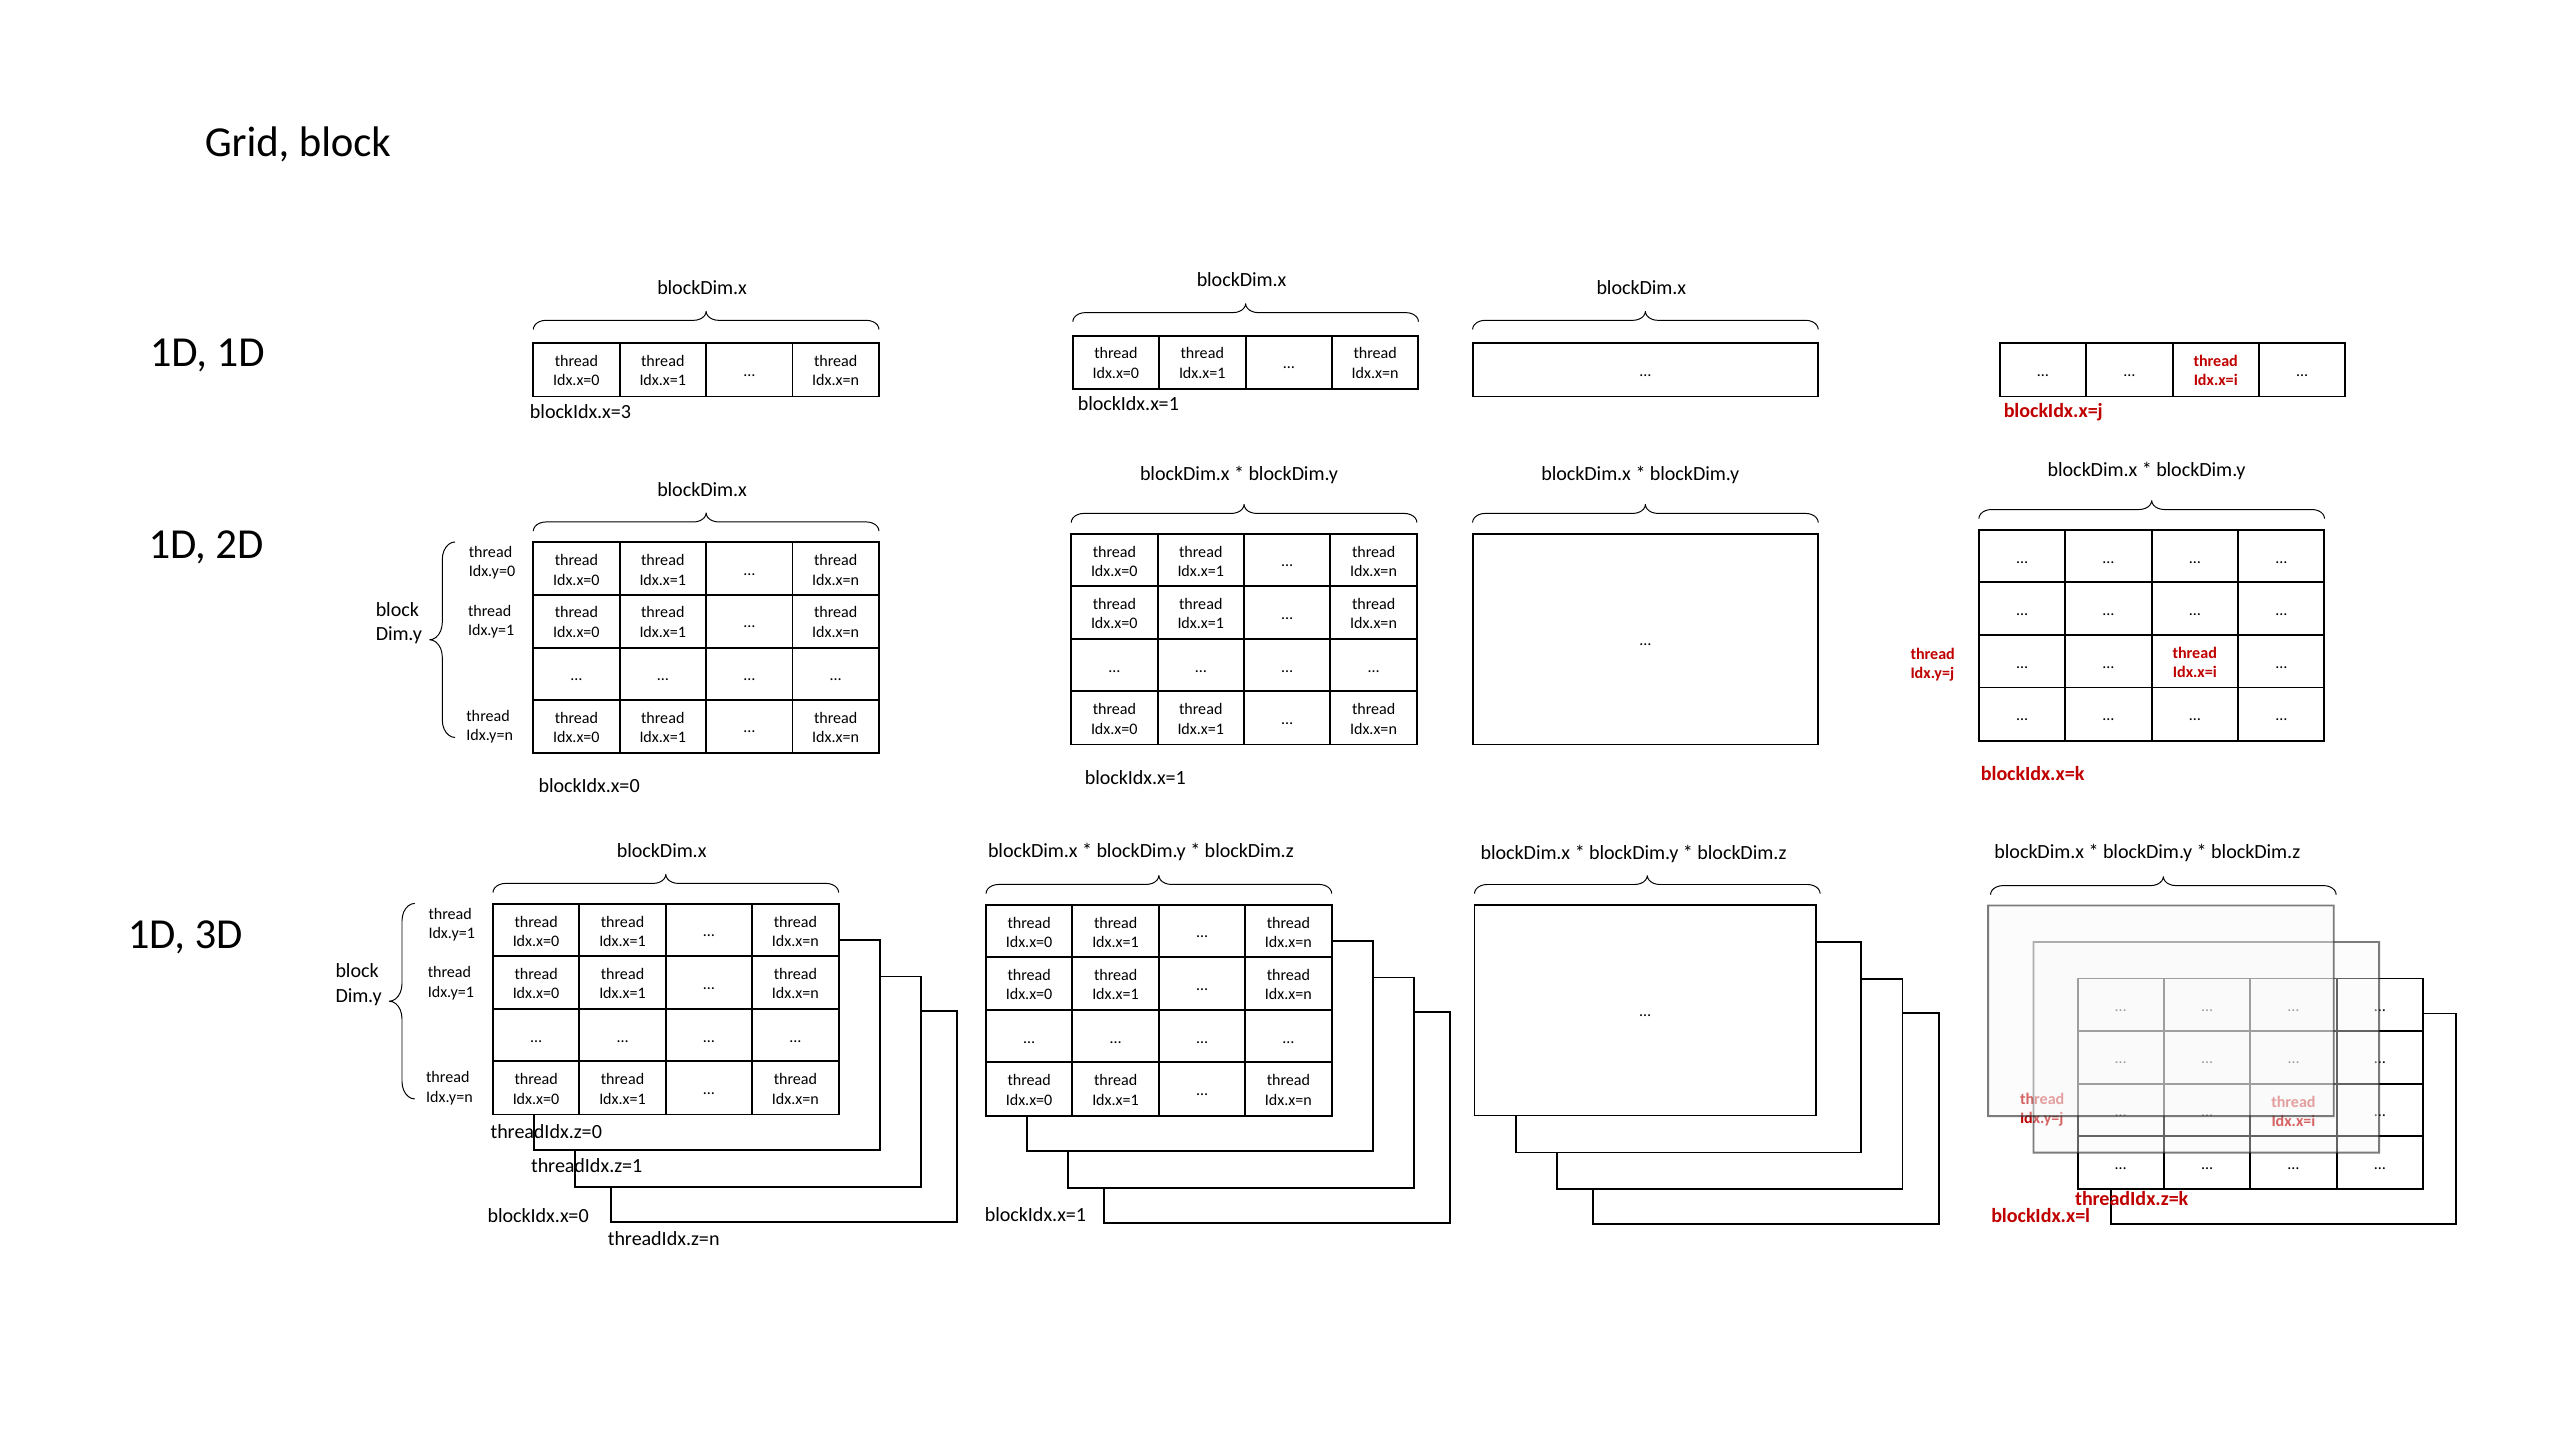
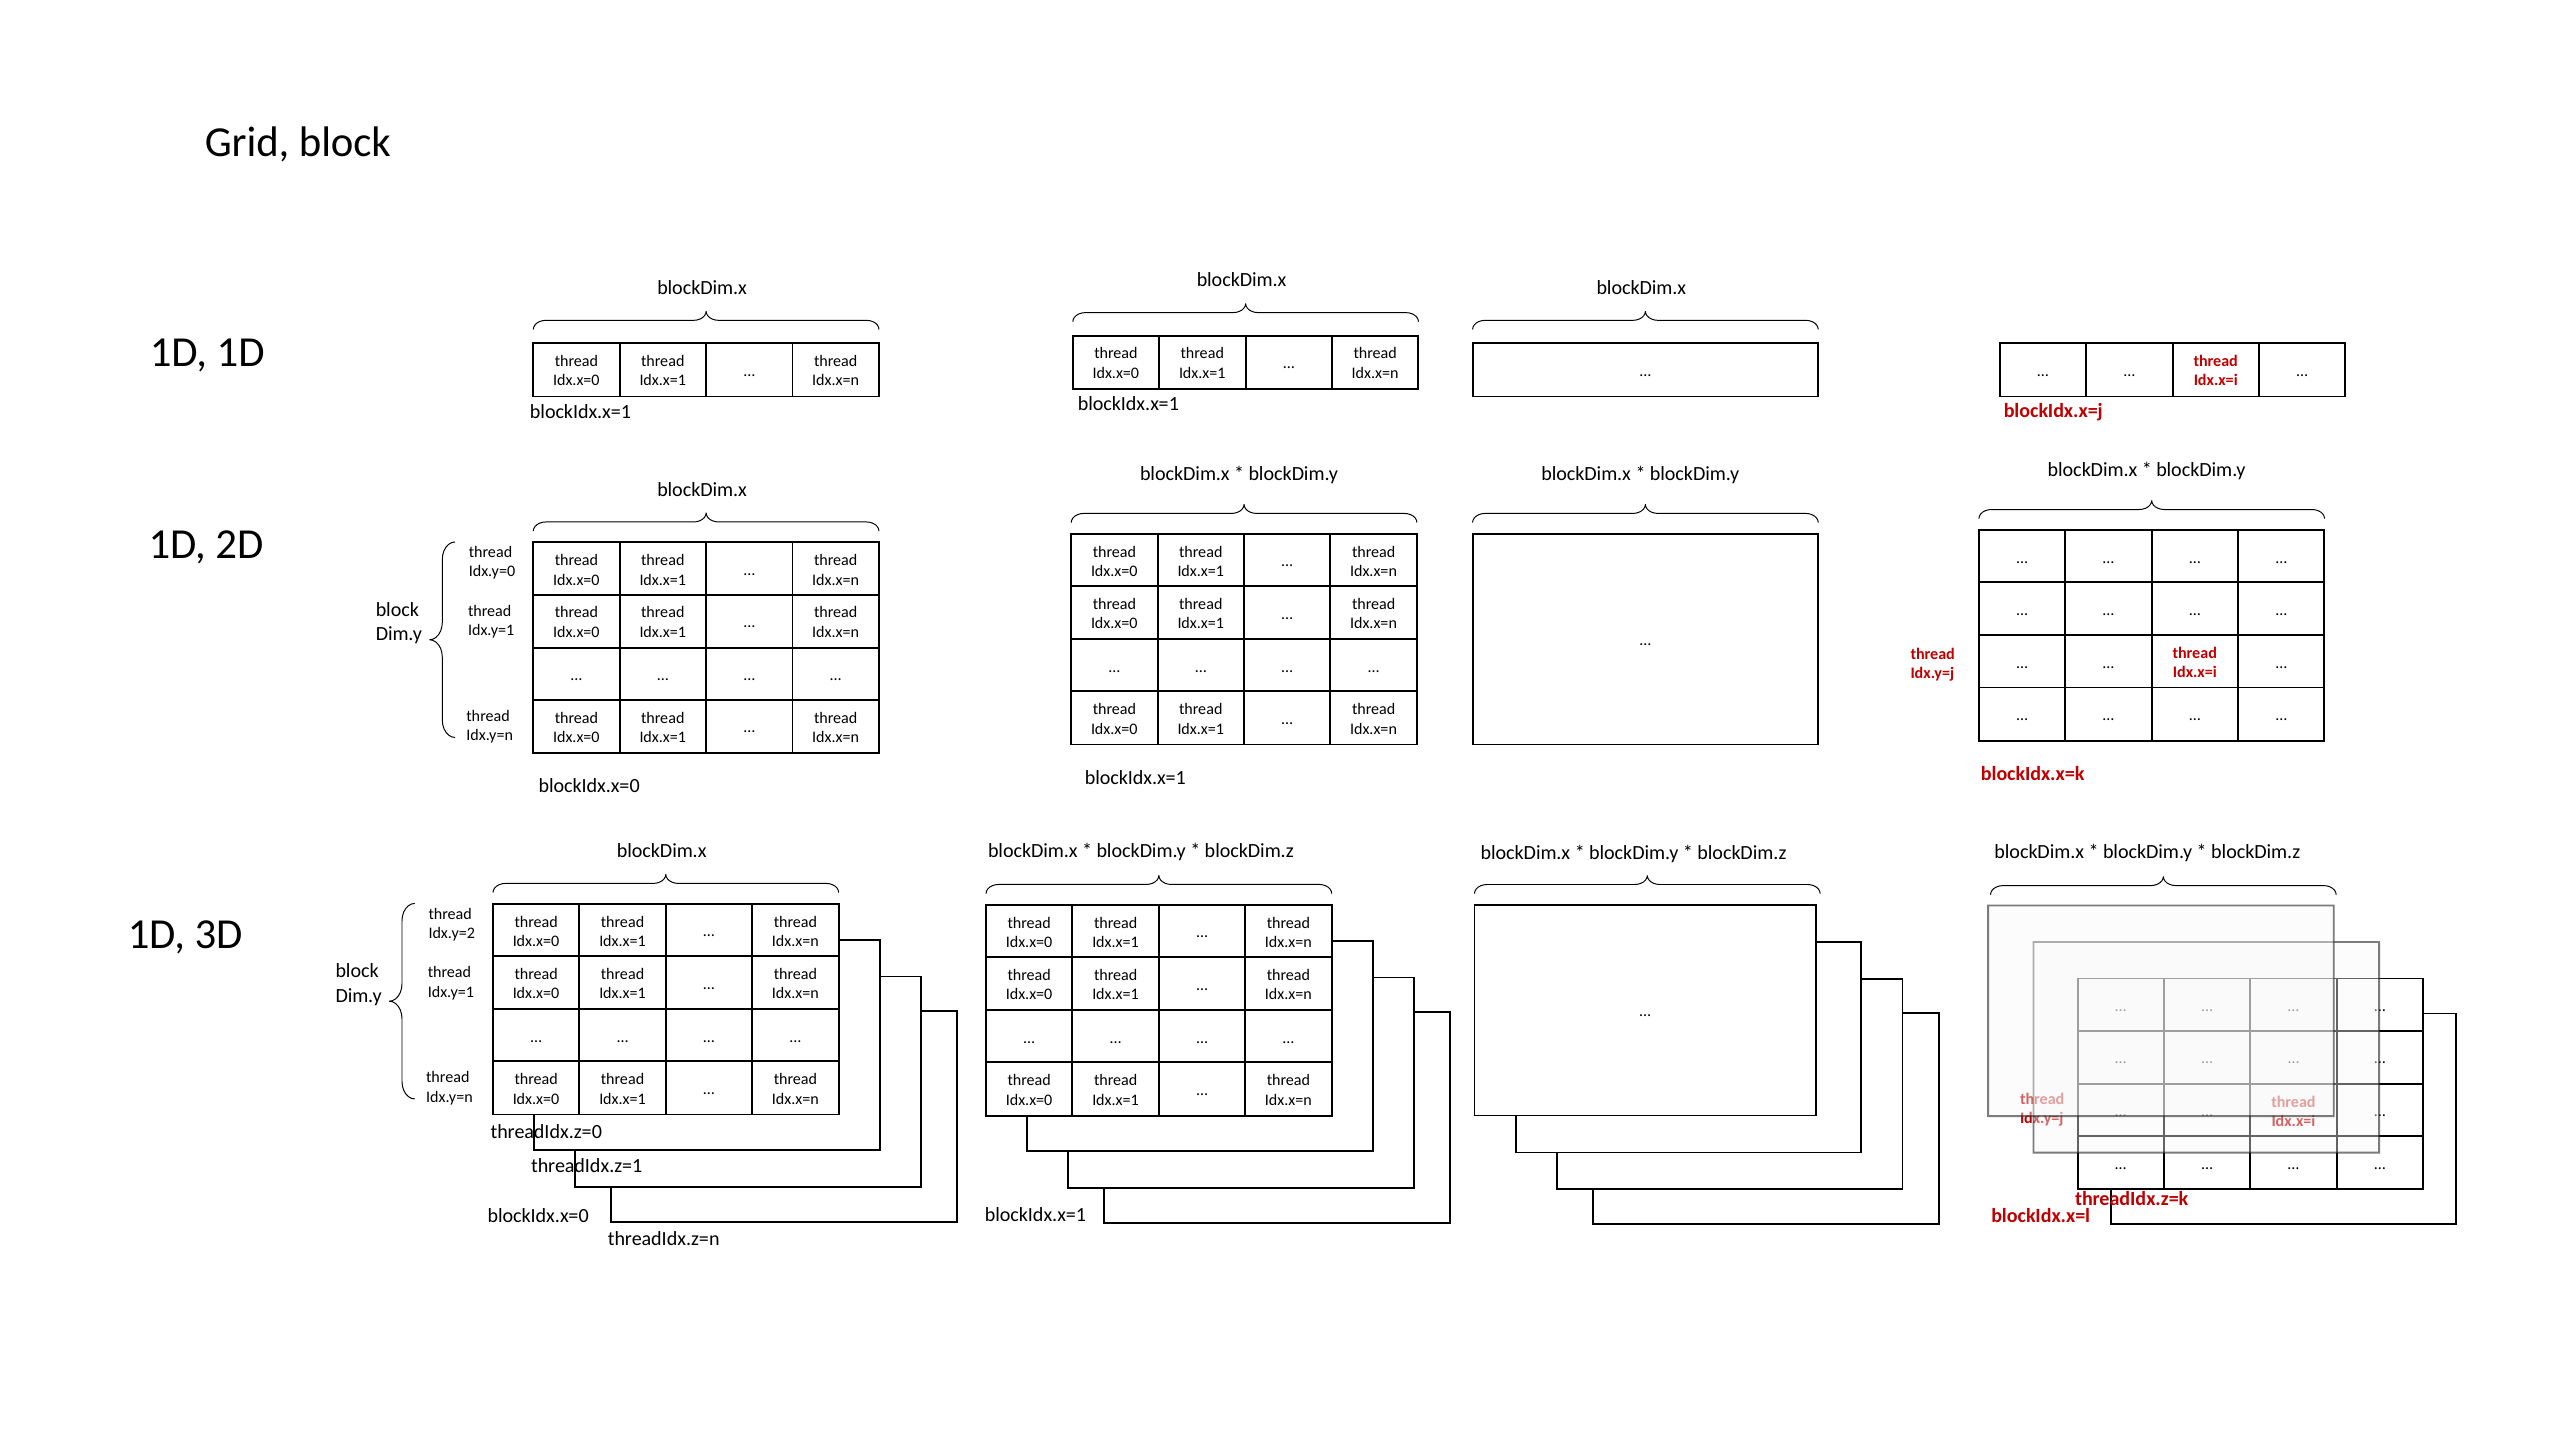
blockIdx.x=3: blockIdx.x=3 -> blockIdx.x=1 (580, 412)
Idx.y=1: Idx.y=1 -> Idx.y=2 (452, 933)
